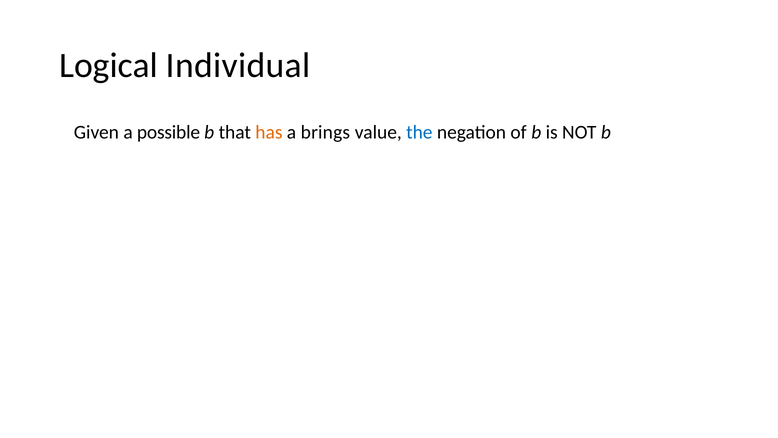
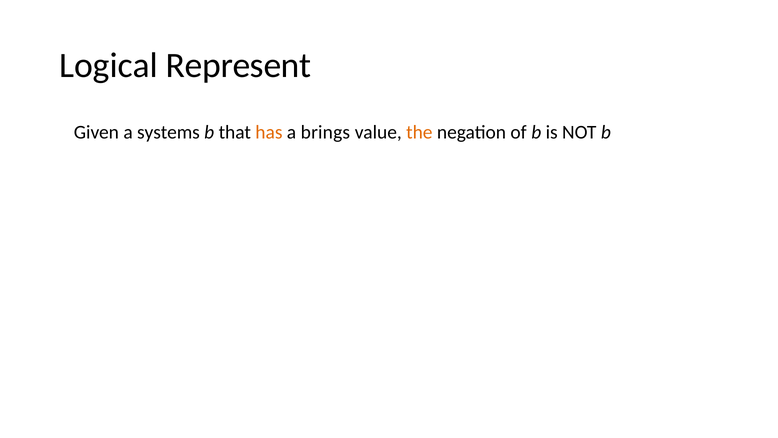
Individual: Individual -> Represent (238, 65)
possible: possible -> systems (168, 132)
the colour: blue -> orange (419, 132)
